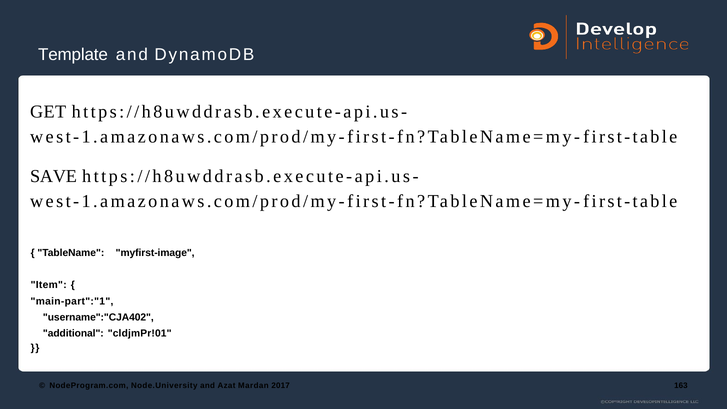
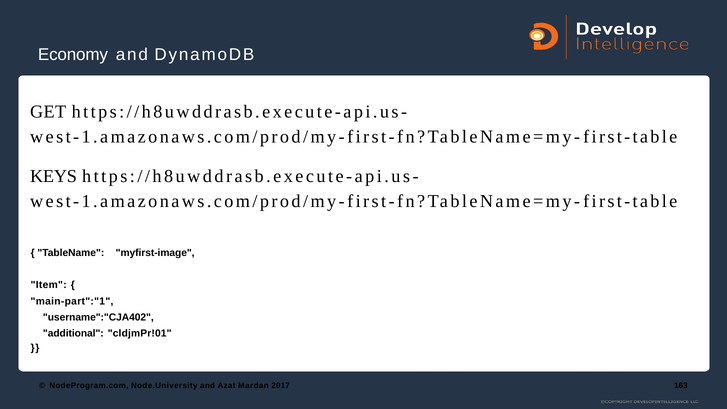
Template: Template -> Economy (73, 55)
SAVE: SAVE -> KEYS (54, 176)
